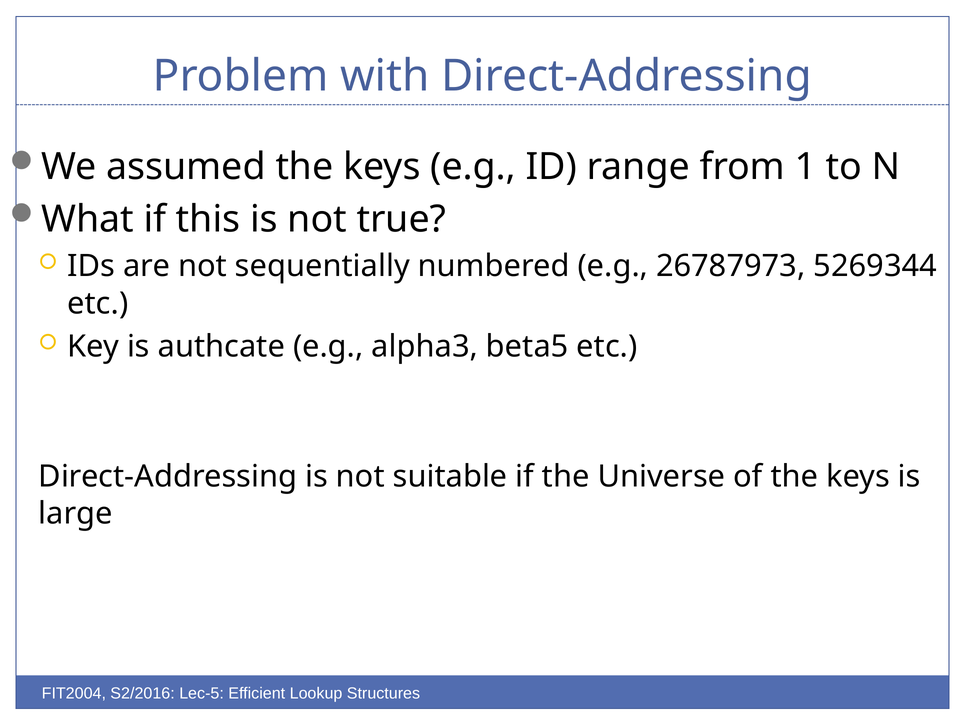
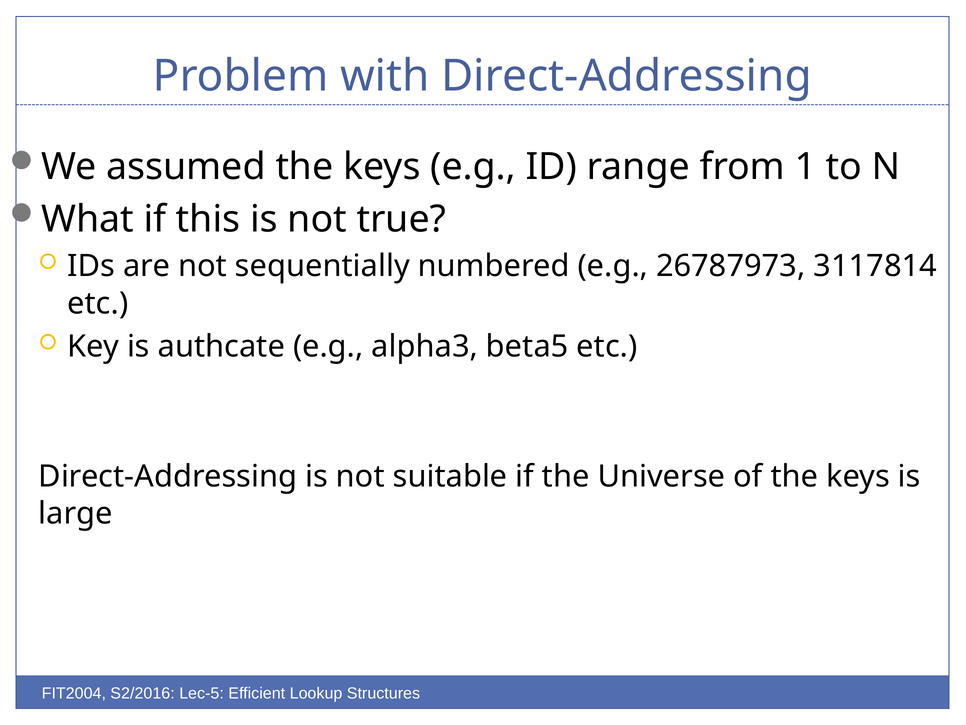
5269344: 5269344 -> 3117814 (875, 266)
